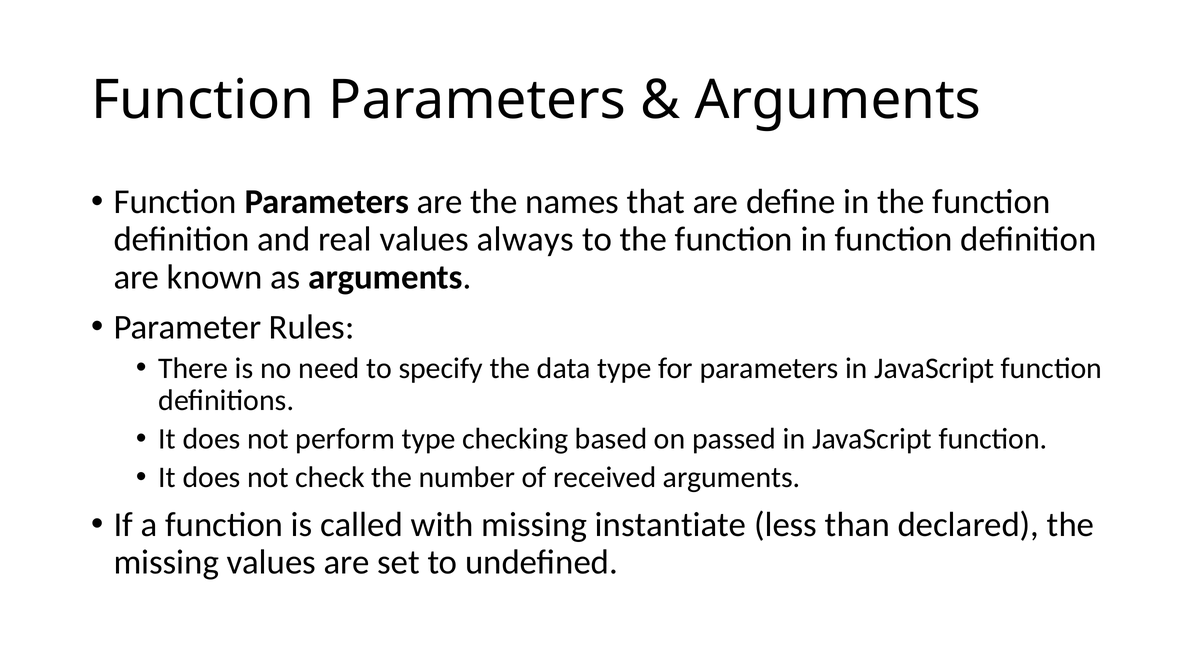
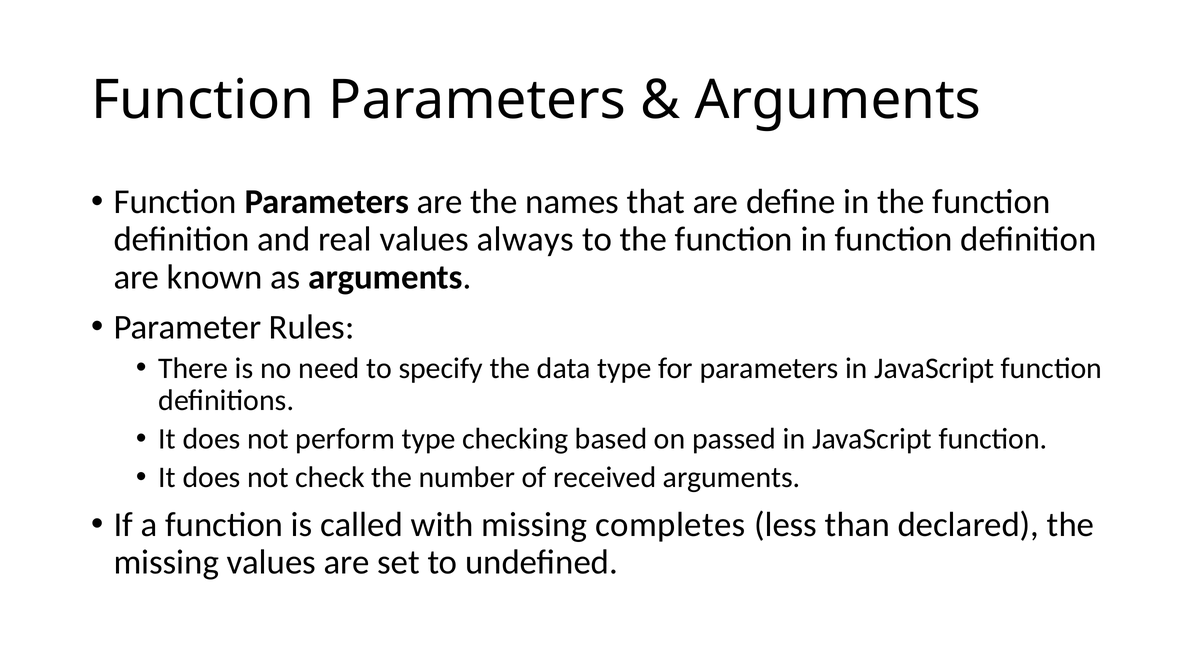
instantiate: instantiate -> completes (670, 525)
